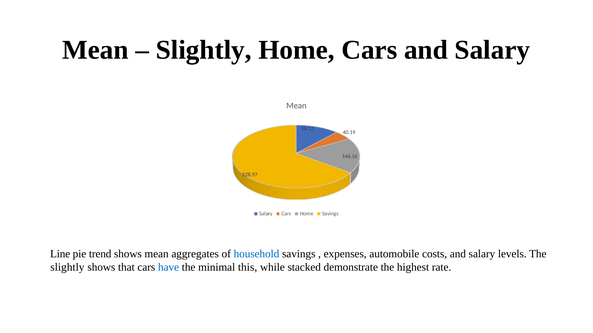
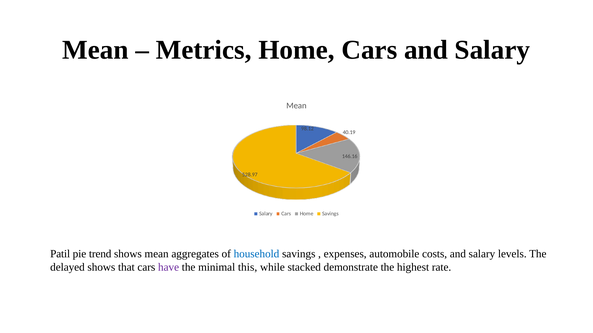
Slightly: Slightly -> Metrics (204, 50)
Line: Line -> Patil (60, 254)
slightly: slightly -> delayed (67, 268)
have colour: blue -> purple (169, 268)
